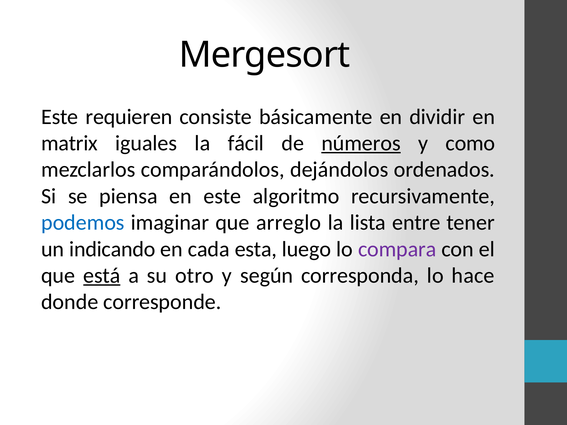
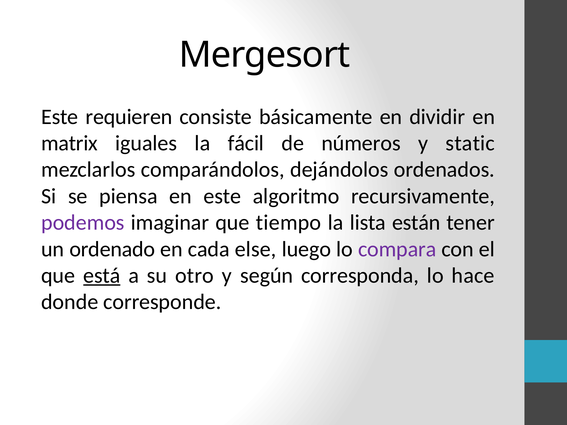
números underline: present -> none (361, 143)
como: como -> static (470, 143)
podemos colour: blue -> purple (83, 223)
arreglo: arreglo -> tiempo (289, 223)
entre: entre -> están (416, 223)
indicando: indicando -> ordenado (112, 249)
esta: esta -> else (256, 249)
